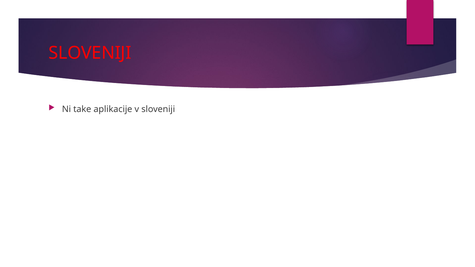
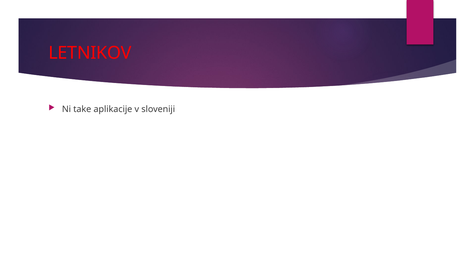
SLOVENIJI: SLOVENIJI -> LETNIKOV (90, 53)
